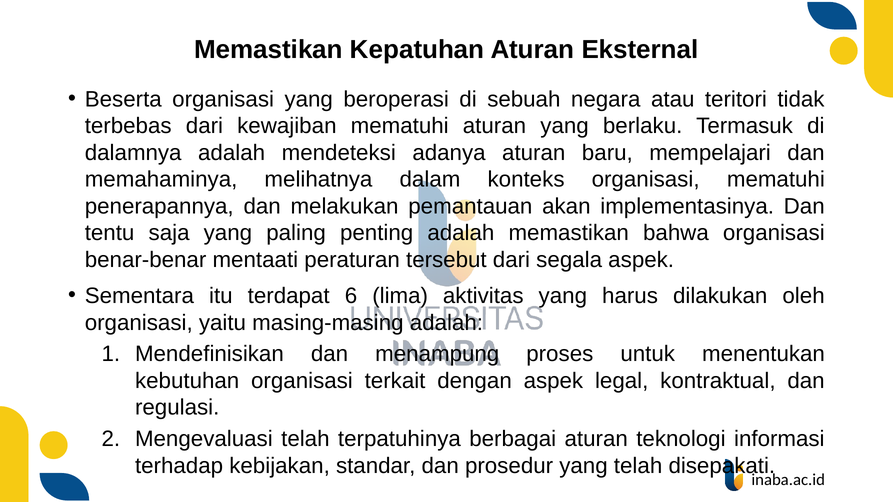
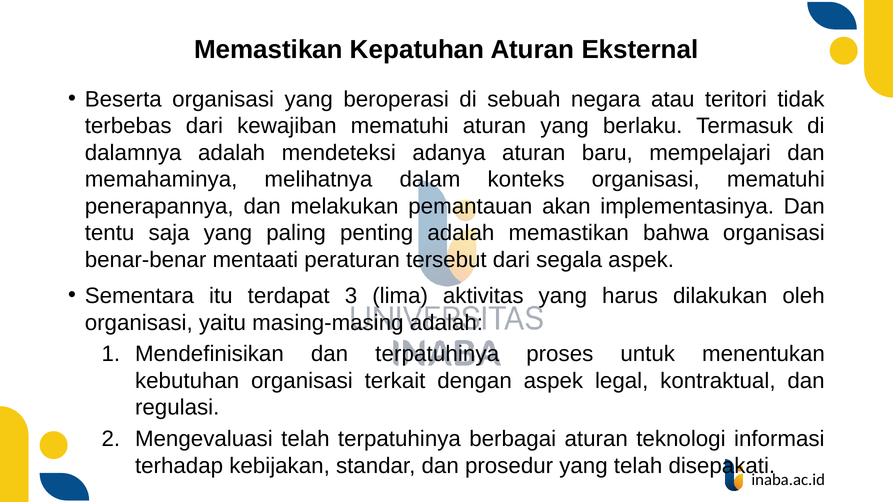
6: 6 -> 3 (351, 296)
dan menampung: menampung -> terpatuhinya (437, 354)
